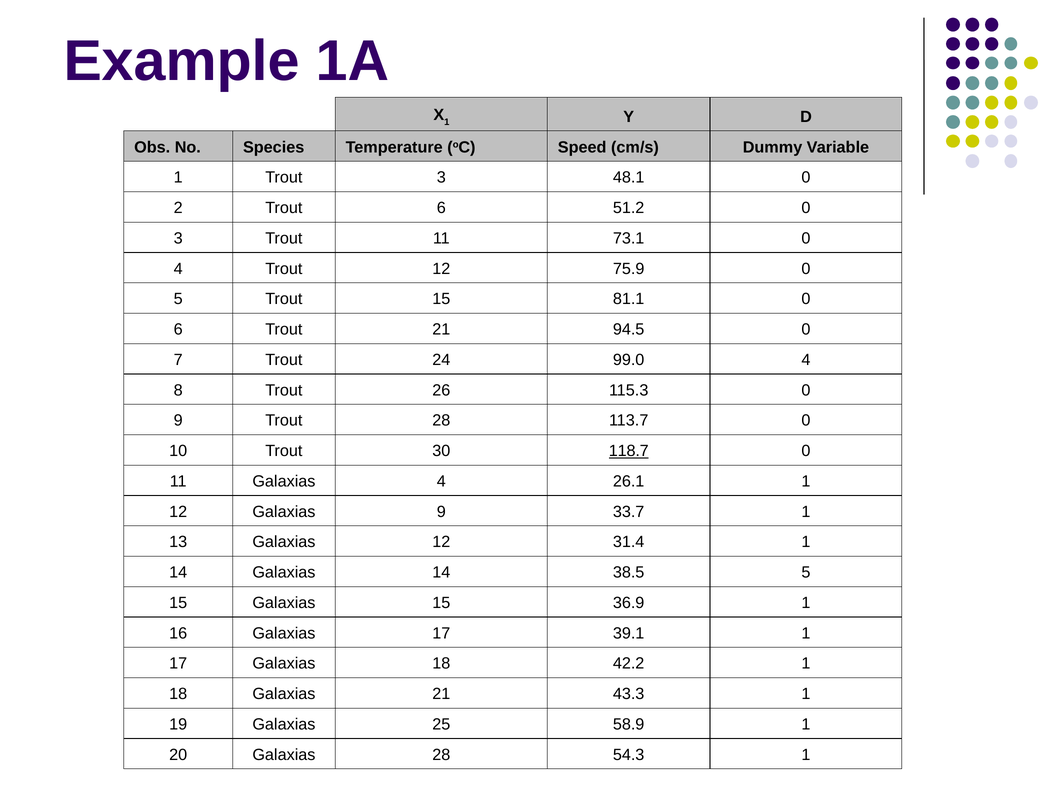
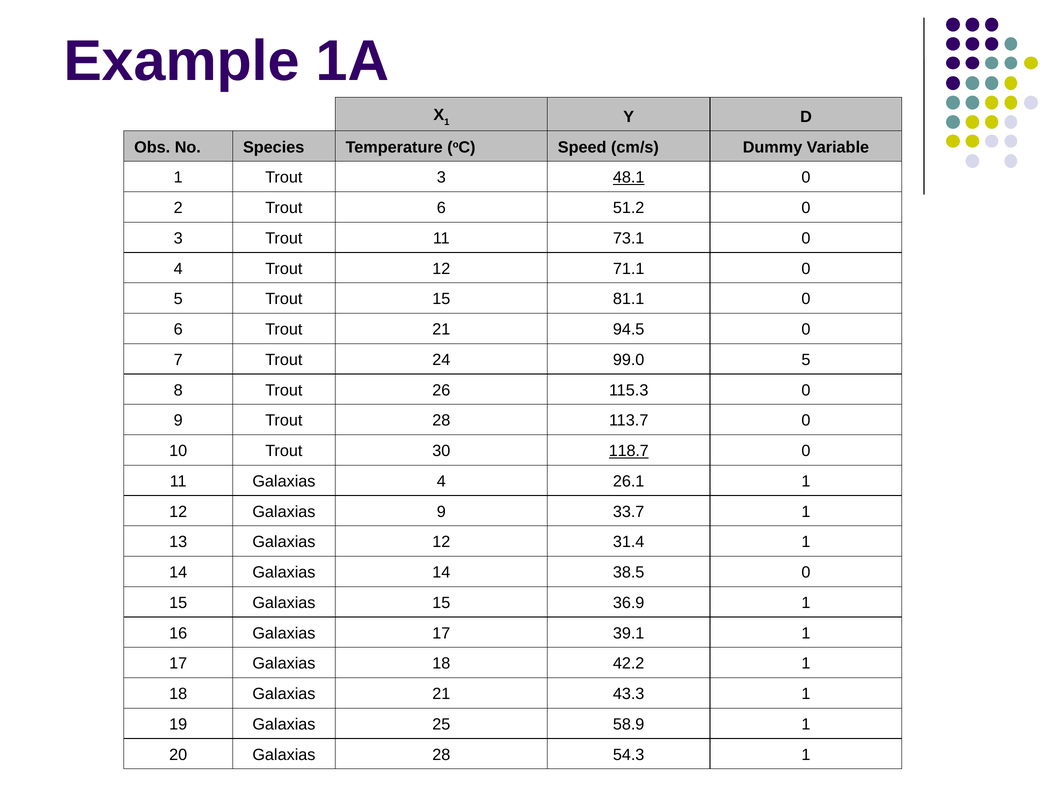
48.1 underline: none -> present (629, 177)
75.9: 75.9 -> 71.1 (629, 269)
99.0 4: 4 -> 5 (806, 360)
38.5 5: 5 -> 0 (806, 572)
